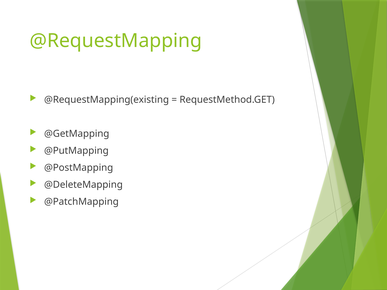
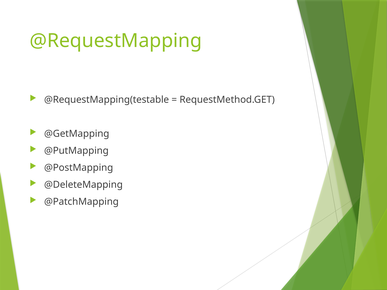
@RequestMapping(existing: @RequestMapping(existing -> @RequestMapping(testable (107, 100)
